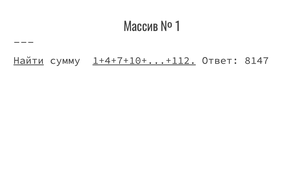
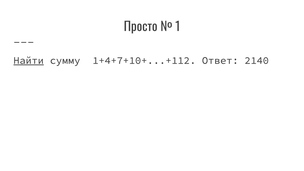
Массив: Массив -> Просто (141, 27)
1+4+7+10+...+112 underline: present -> none (144, 60)
8147: 8147 -> 2140 (257, 60)
